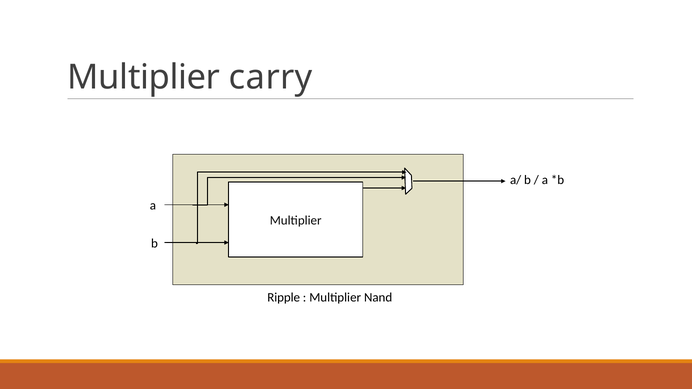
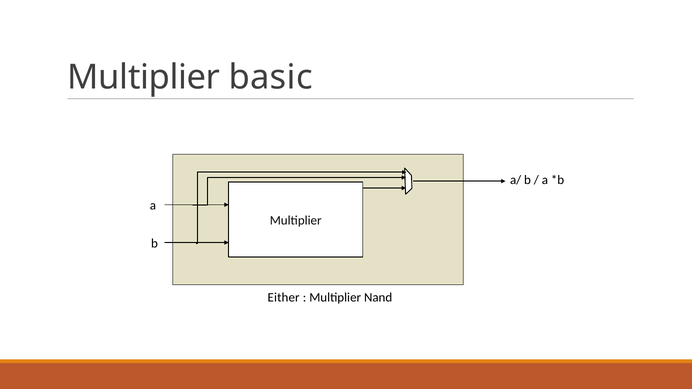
carry: carry -> basic (271, 78)
Ripple: Ripple -> Either (284, 298)
